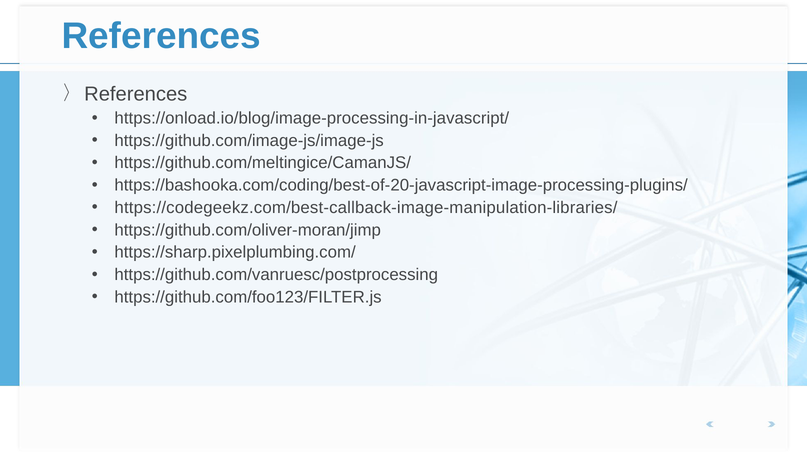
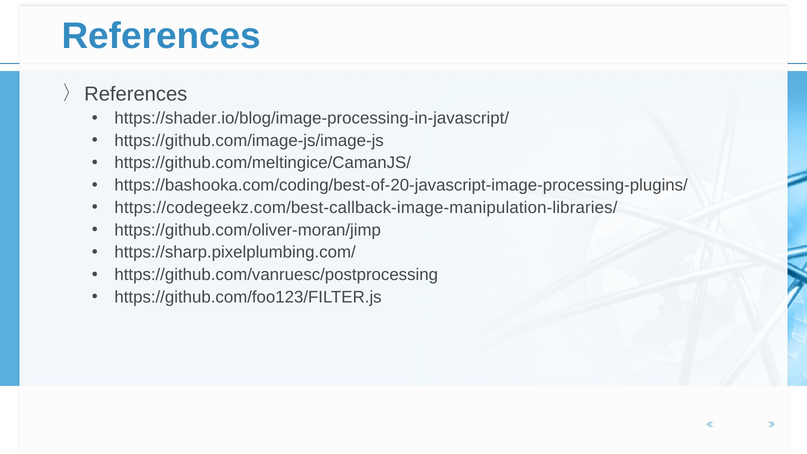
https://onload.io/blog/image-processing-in-javascript/: https://onload.io/blog/image-processing-in-javascript/ -> https://shader.io/blog/image-processing-in-javascript/ (312, 118)
